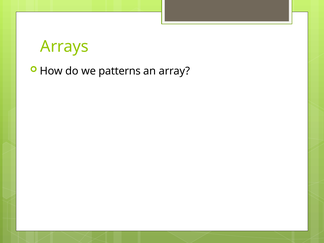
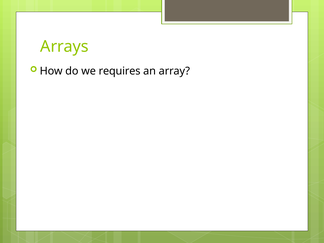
patterns: patterns -> requires (120, 71)
